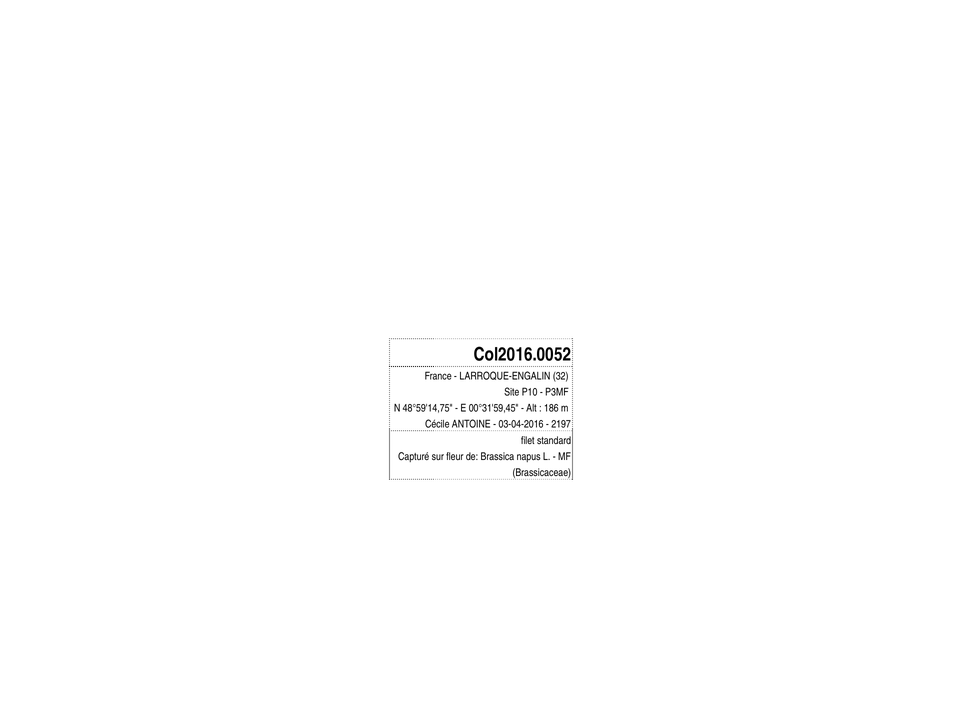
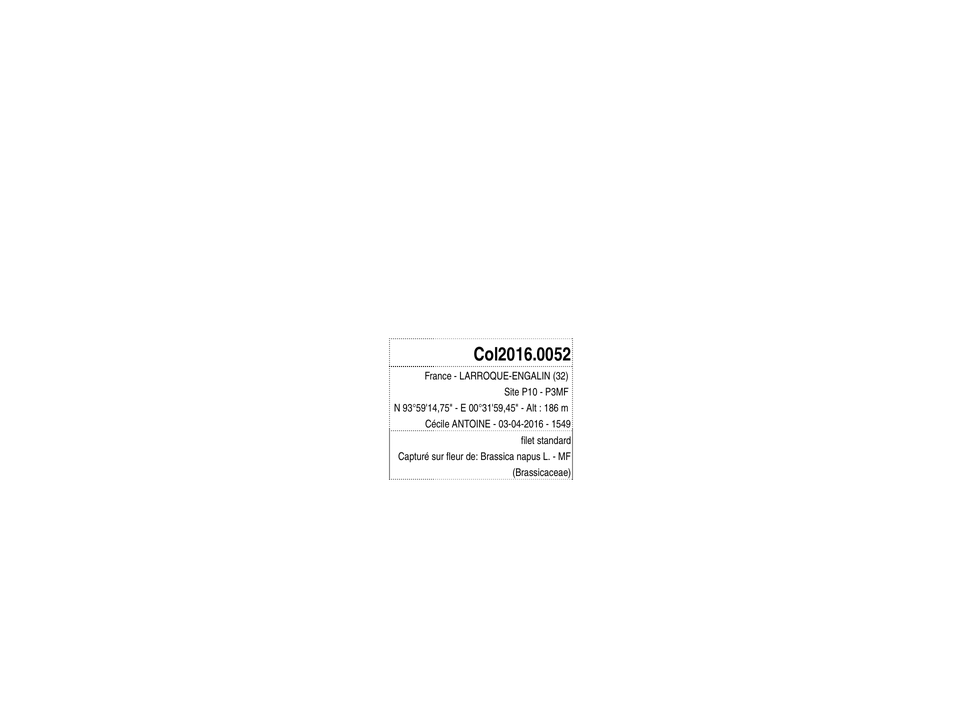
48°59'14,75: 48°59'14,75 -> 93°59'14,75 (428, 408)
2197: 2197 -> 1549 (561, 424)
